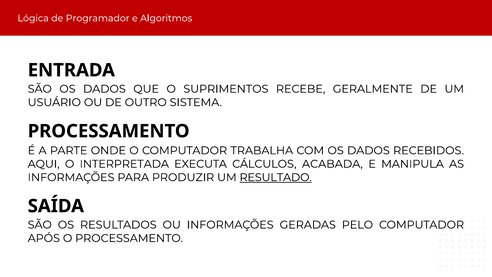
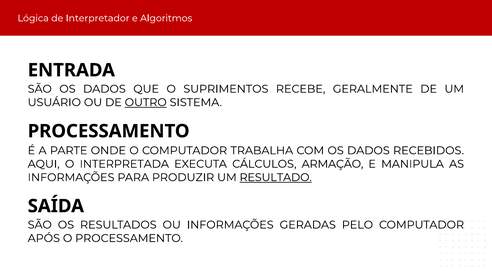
Programador: Programador -> Interpretador (98, 18)
OUTRO underline: none -> present (146, 102)
ACABADA: ACABADA -> ARMAÇÃO (332, 164)
